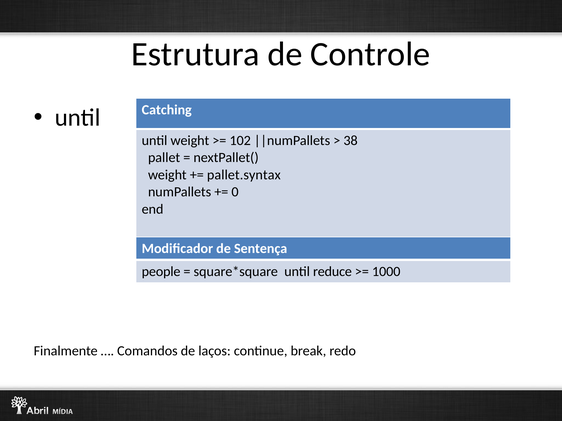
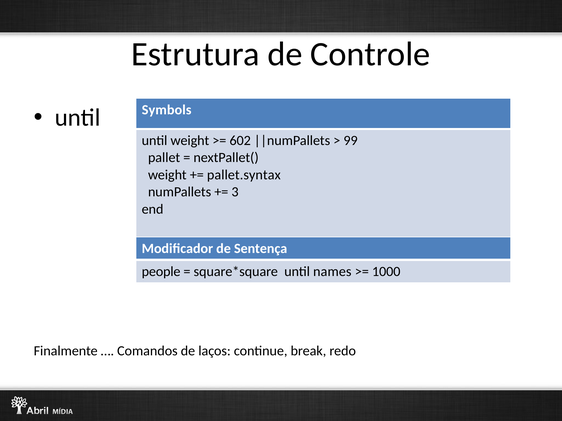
Catching: Catching -> Symbols (167, 110)
102: 102 -> 602 (240, 141)
38: 38 -> 99 (351, 141)
0: 0 -> 3 (235, 192)
reduce: reduce -> names (332, 272)
